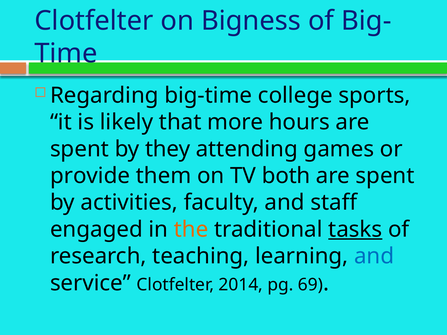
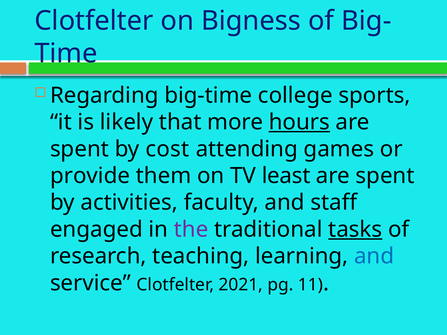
hours underline: none -> present (299, 122)
they: they -> cost (167, 149)
both: both -> least (286, 176)
the colour: orange -> purple (191, 230)
2014: 2014 -> 2021 (241, 285)
69: 69 -> 11 (310, 285)
